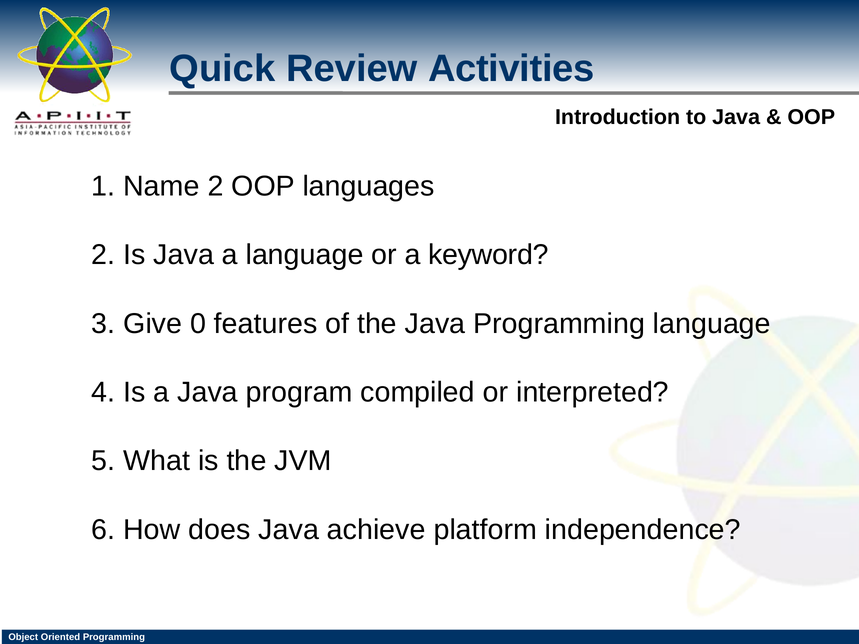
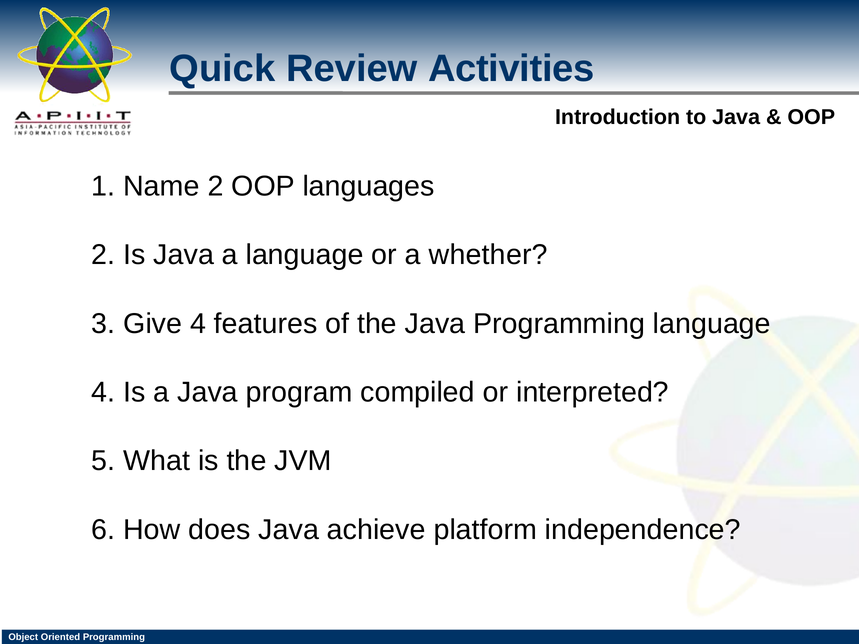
keyword: keyword -> whether (488, 255)
Give 0: 0 -> 4 (198, 324)
